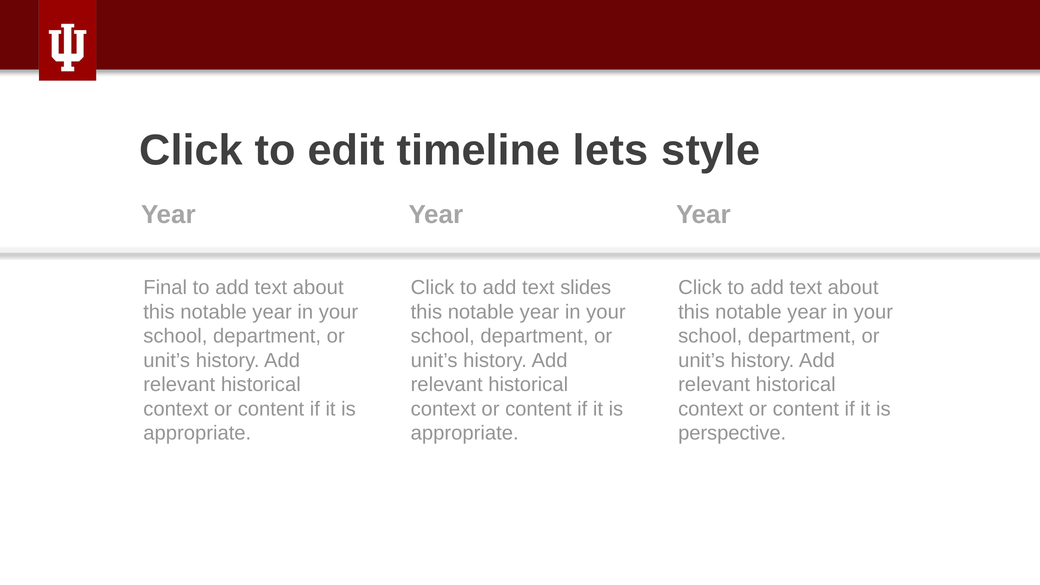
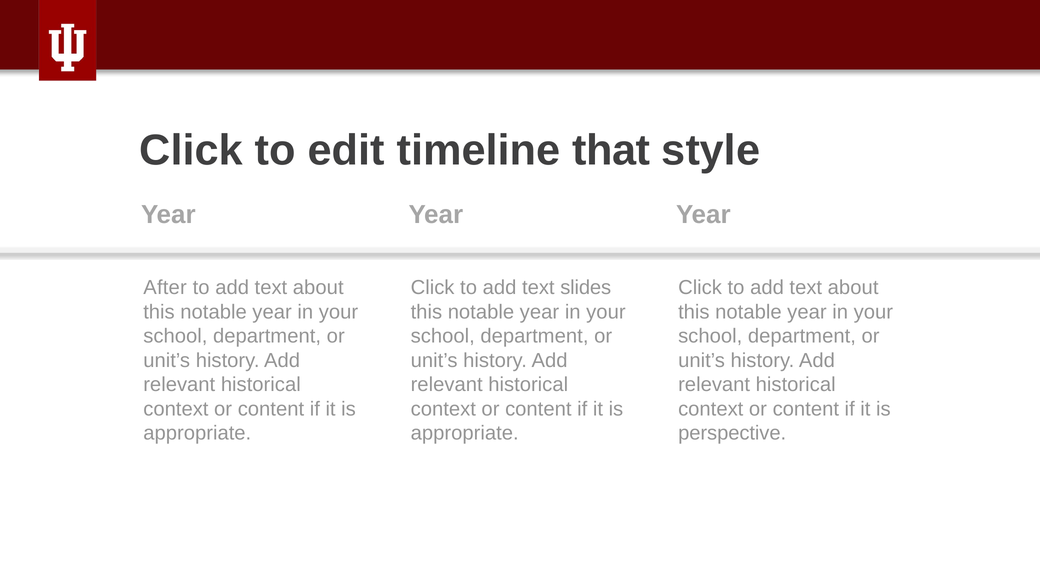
lets: lets -> that (611, 150)
Final: Final -> After (165, 288)
